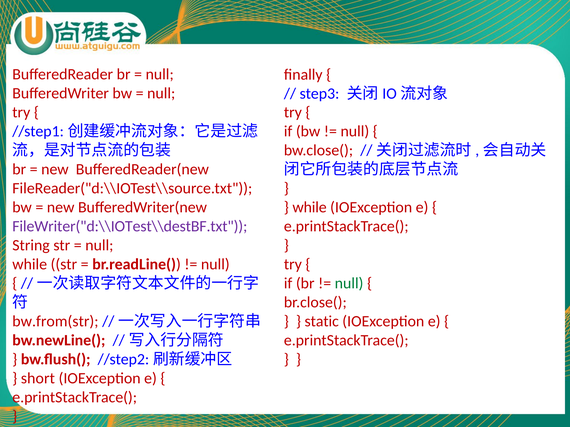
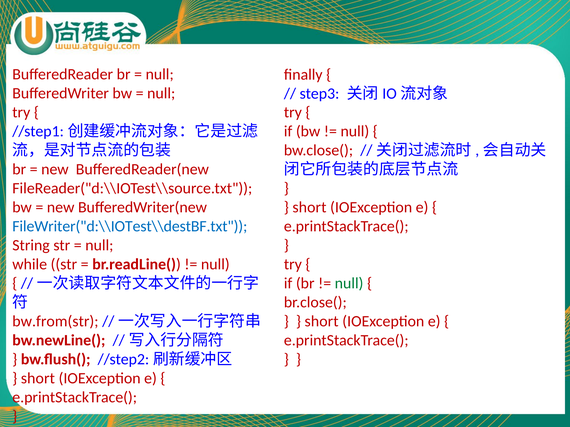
while: while -> short (309, 208)
FileWriter("d:\\IOTest\\destBF.txt colour: purple -> blue (130, 227)
static: static -> short (322, 322)
